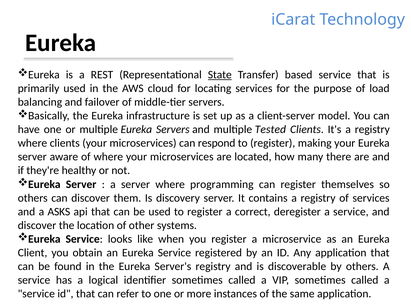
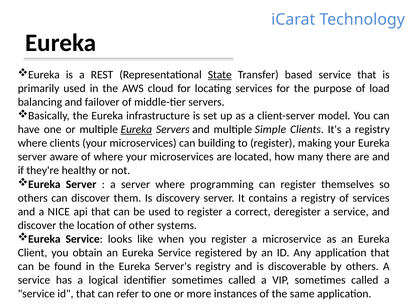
Eureka underline: none -> present (136, 130)
Tested: Tested -> Simple (270, 130)
respond: respond -> building (217, 143)
ASKS: ASKS -> NICE (59, 212)
